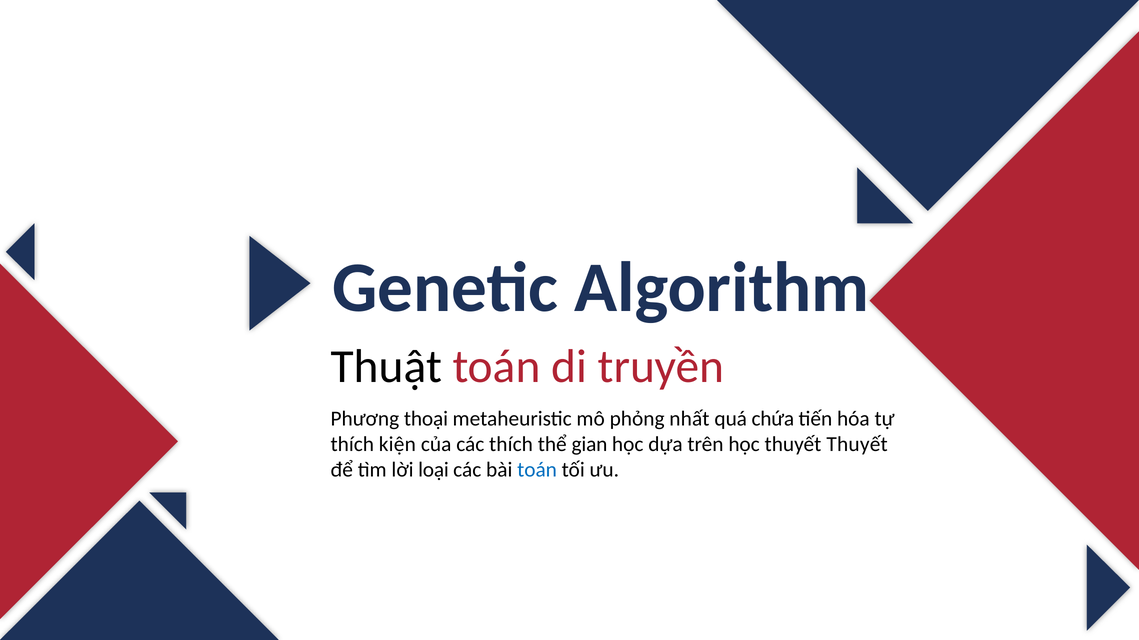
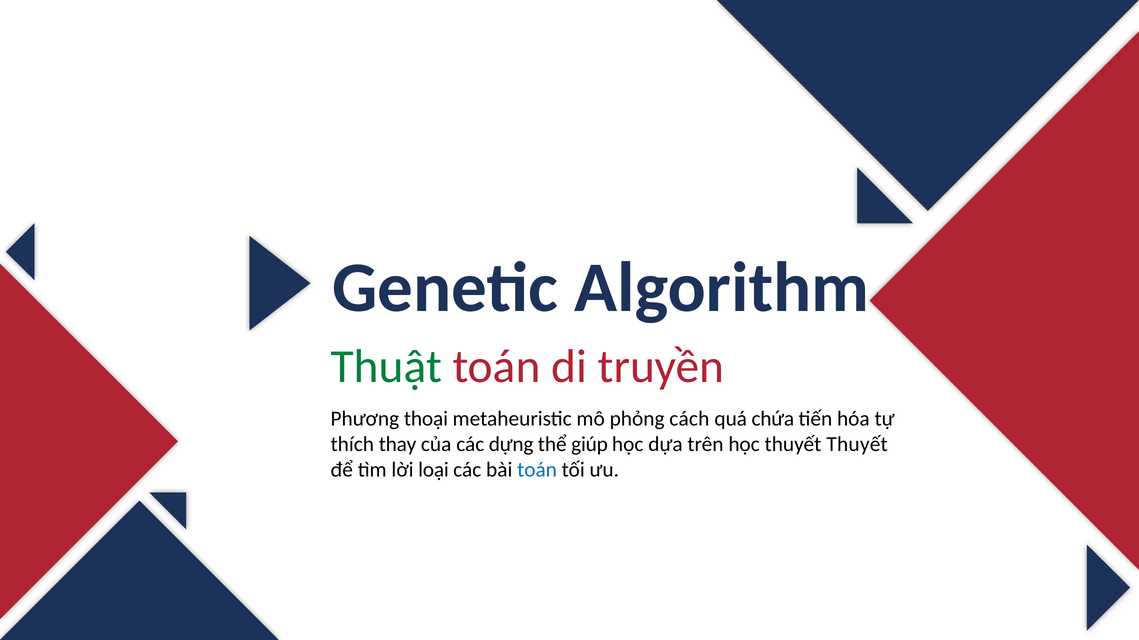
Thuật colour: black -> green (386, 367)
nhất: nhất -> cách (689, 419)
kiện: kiện -> thay (398, 445)
các thích: thích -> dựng (511, 445)
gian: gian -> giúp (590, 445)
